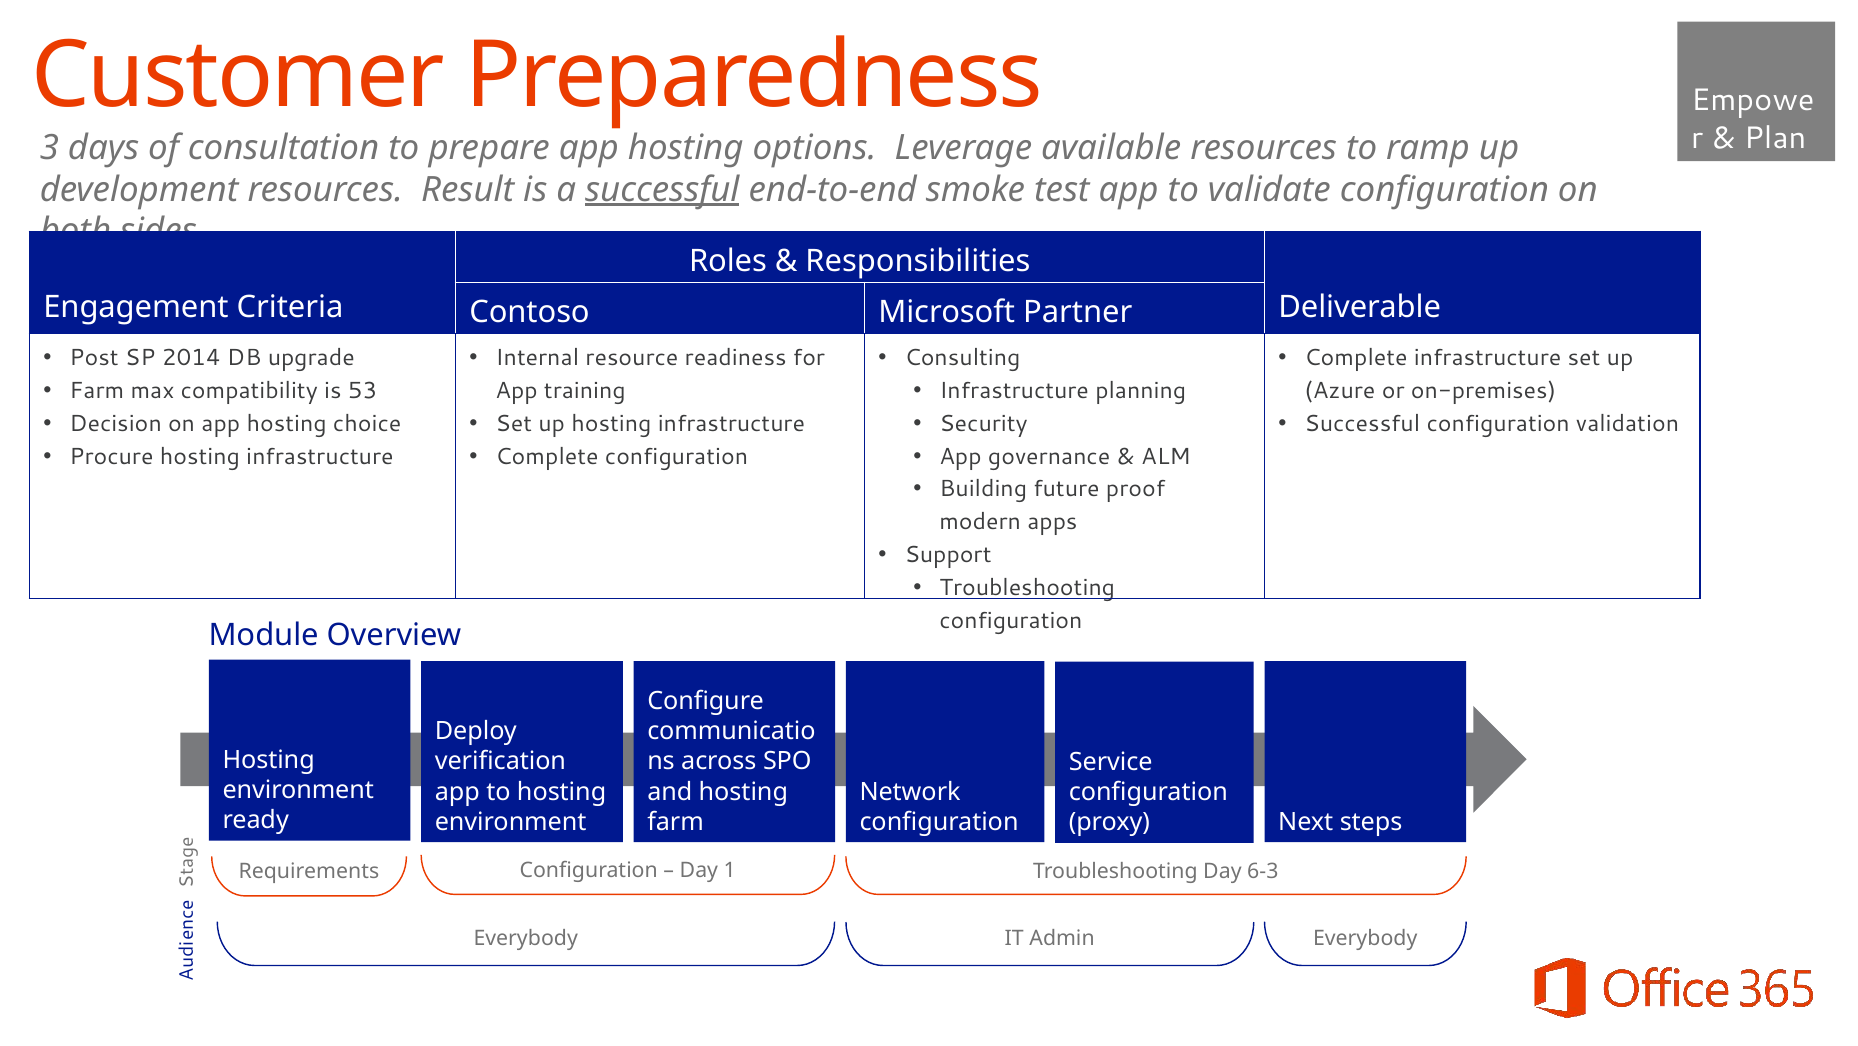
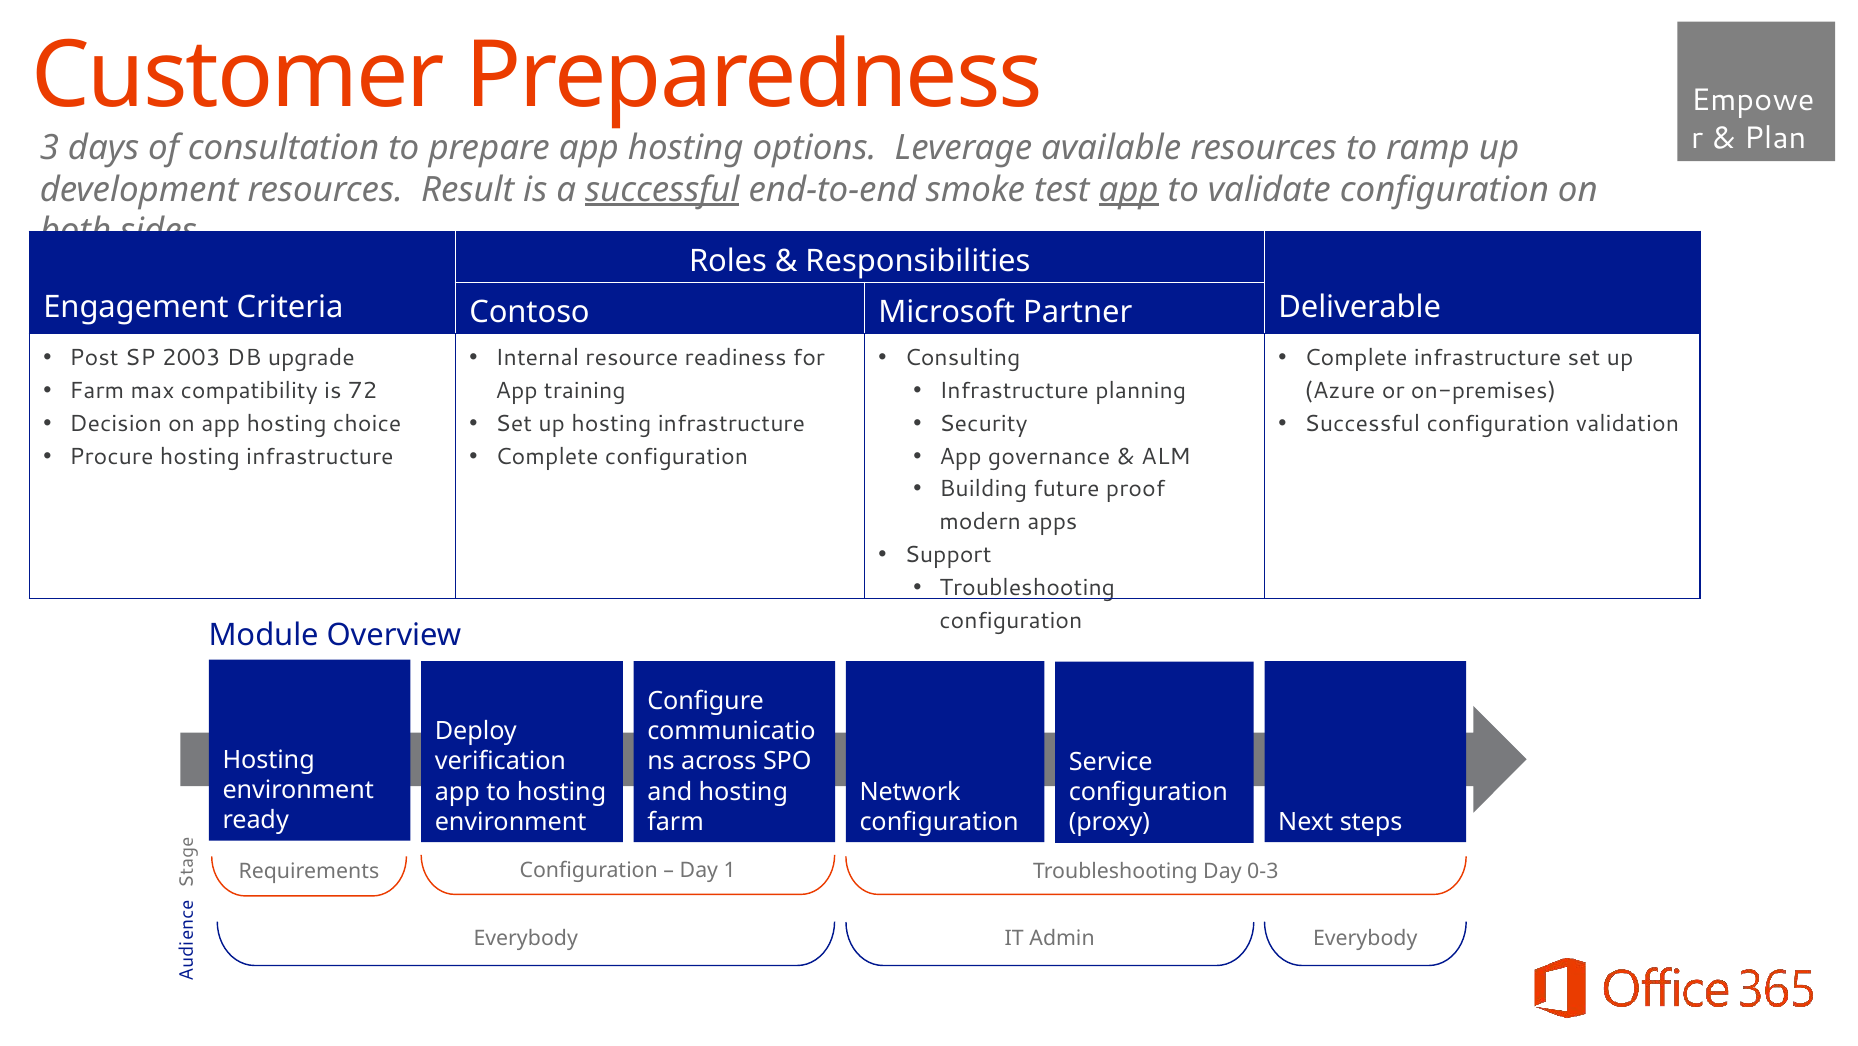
app underline: none -> present (1129, 189)
2014: 2014 -> 2003 (191, 358)
53: 53 -> 72 (363, 391)
6-3: 6-3 -> 0-3 (1263, 871)
